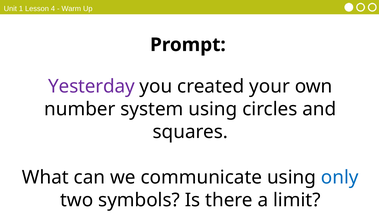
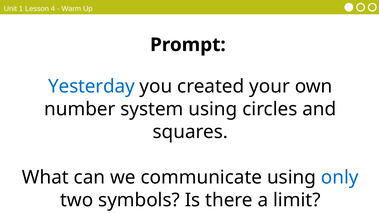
Yesterday colour: purple -> blue (91, 87)
